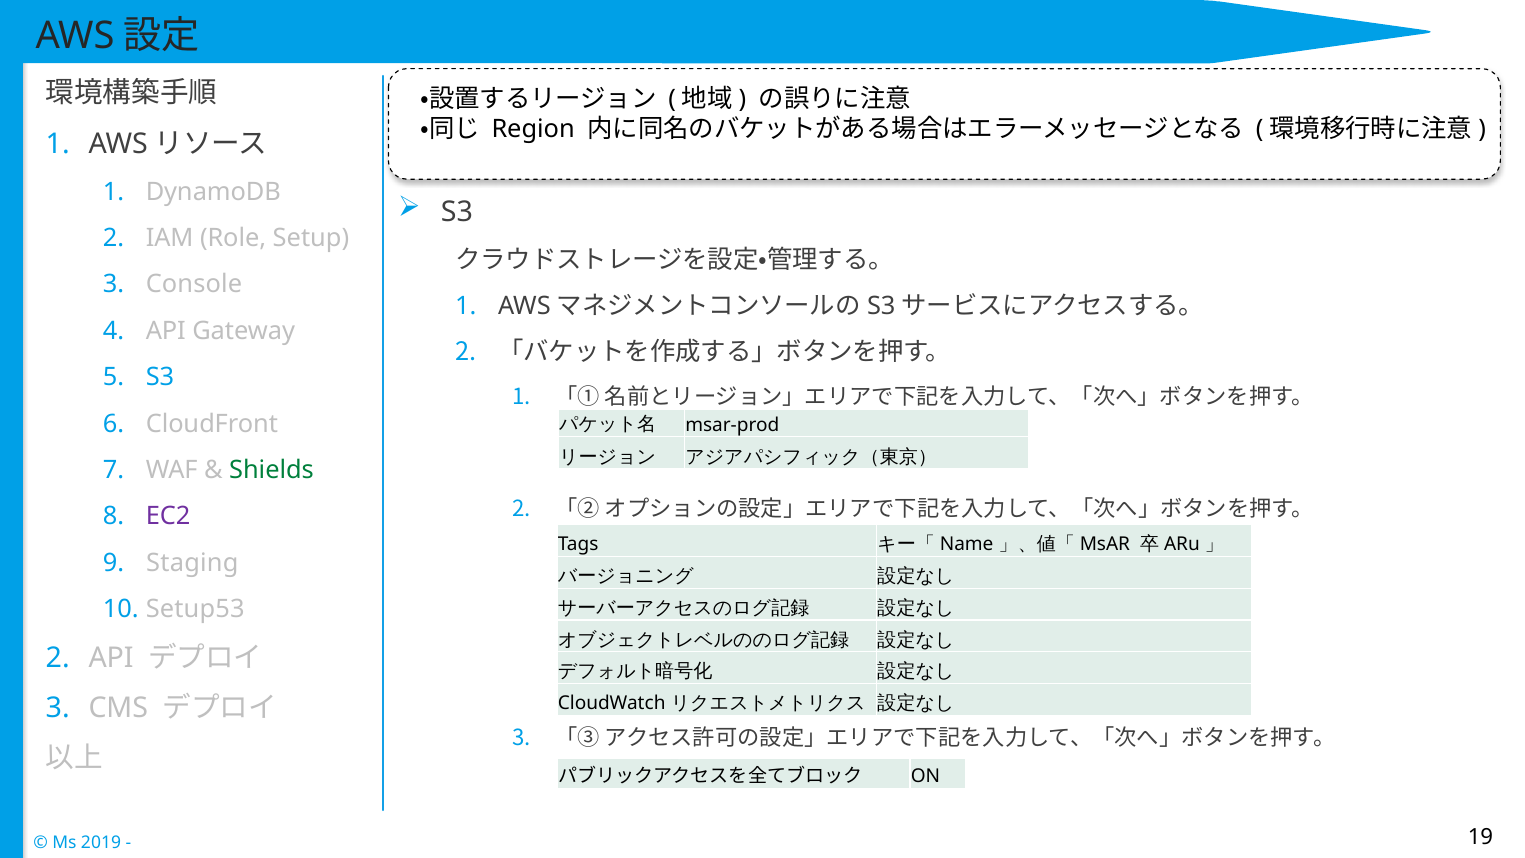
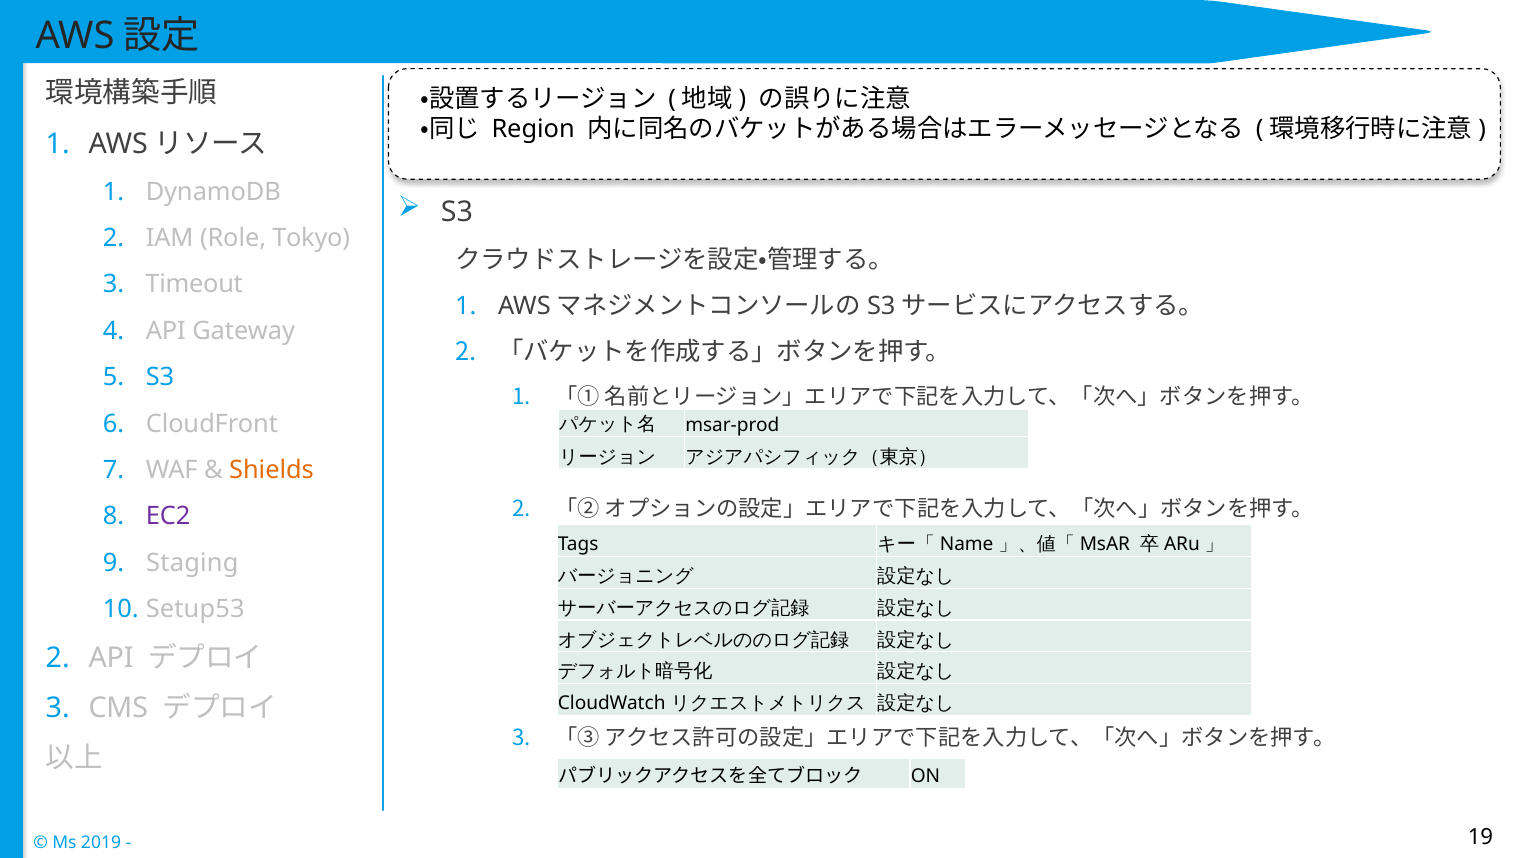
Setup: Setup -> Tokyo (311, 238)
Console: Console -> Timeout (194, 284)
Shields colour: green -> orange (272, 470)
